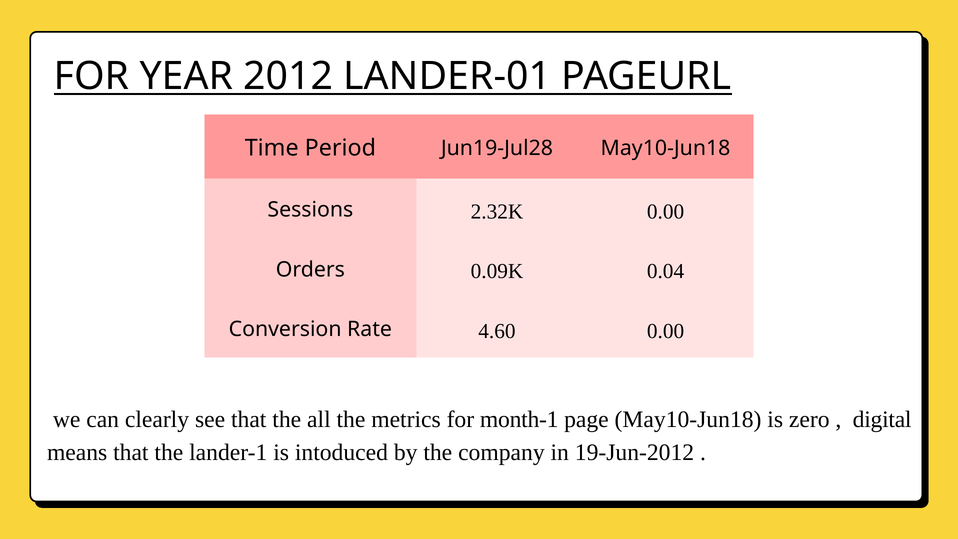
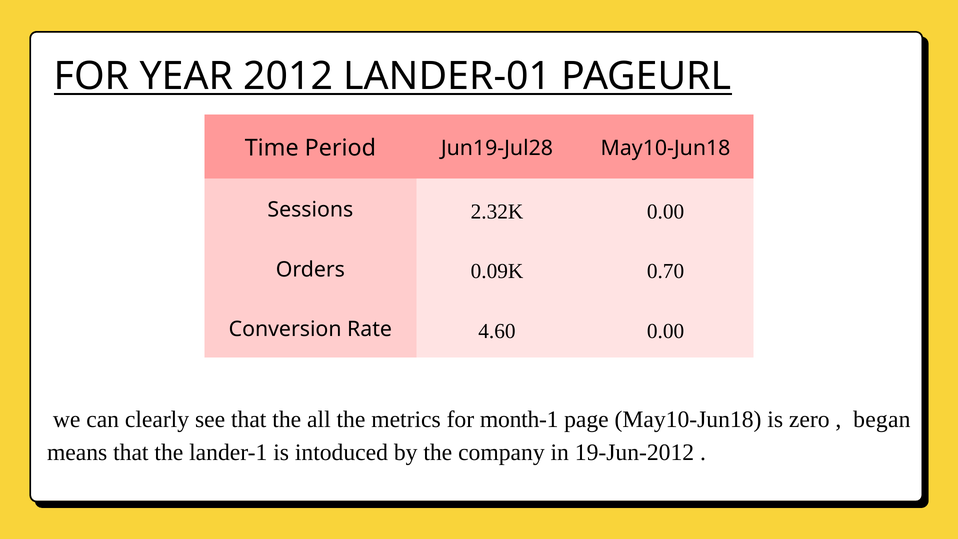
0.04: 0.04 -> 0.70 (666, 271)
digital: digital -> began (882, 419)
